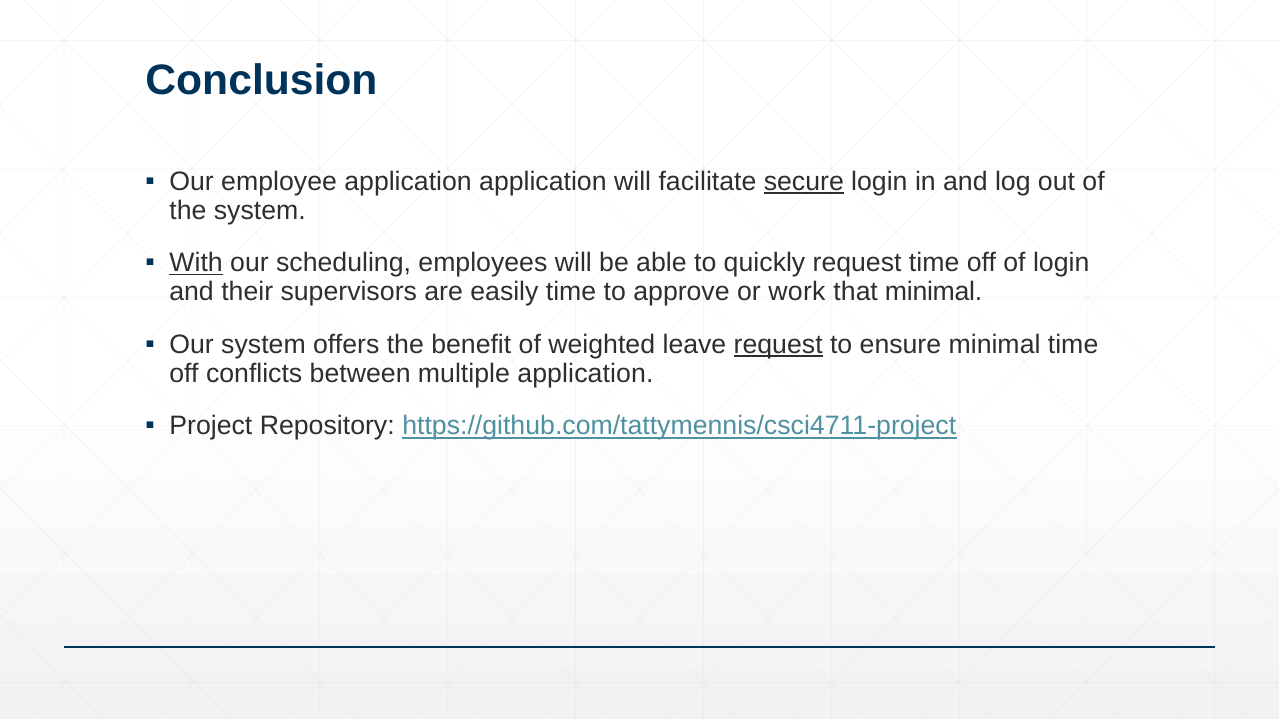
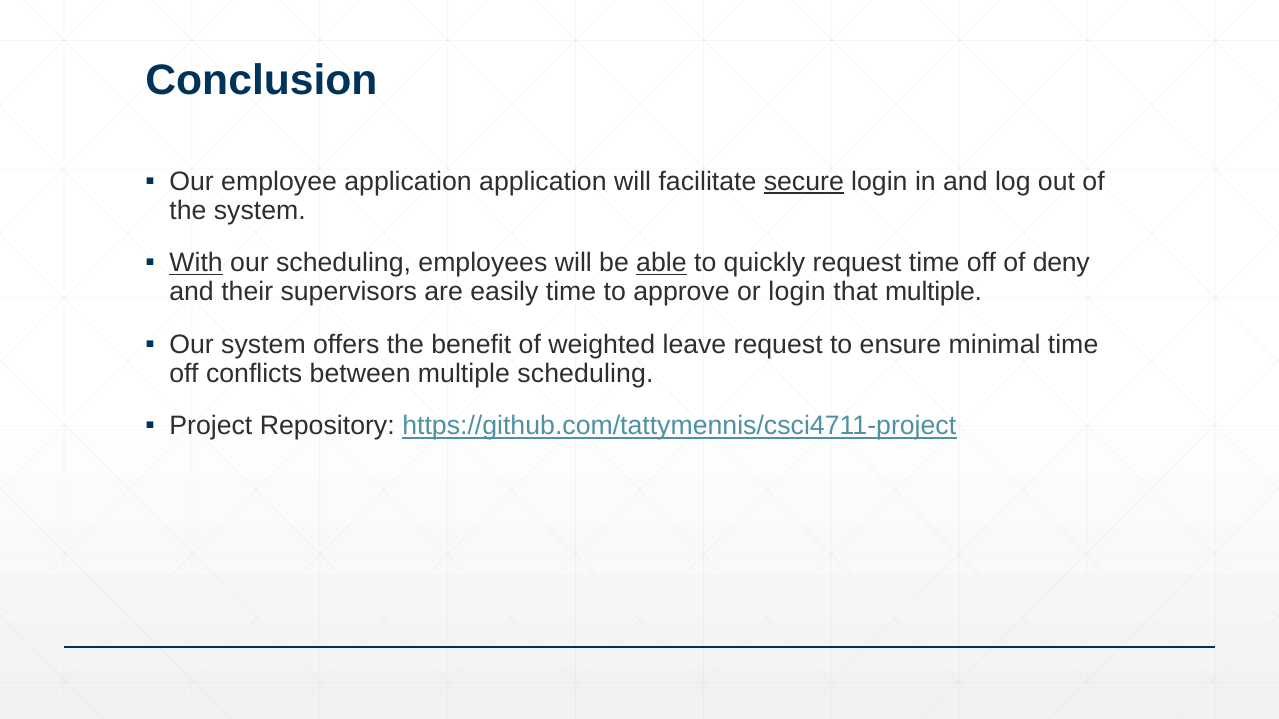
able underline: none -> present (661, 263)
of login: login -> deny (1061, 263)
or work: work -> login (797, 292)
that minimal: minimal -> multiple (934, 292)
request underline: present -> none (778, 345)
multiple application: application -> scheduling (585, 374)
